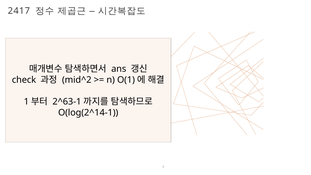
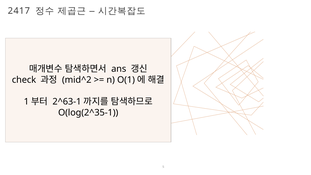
O(log(2^14-1: O(log(2^14-1 -> O(log(2^35-1 (88, 113)
